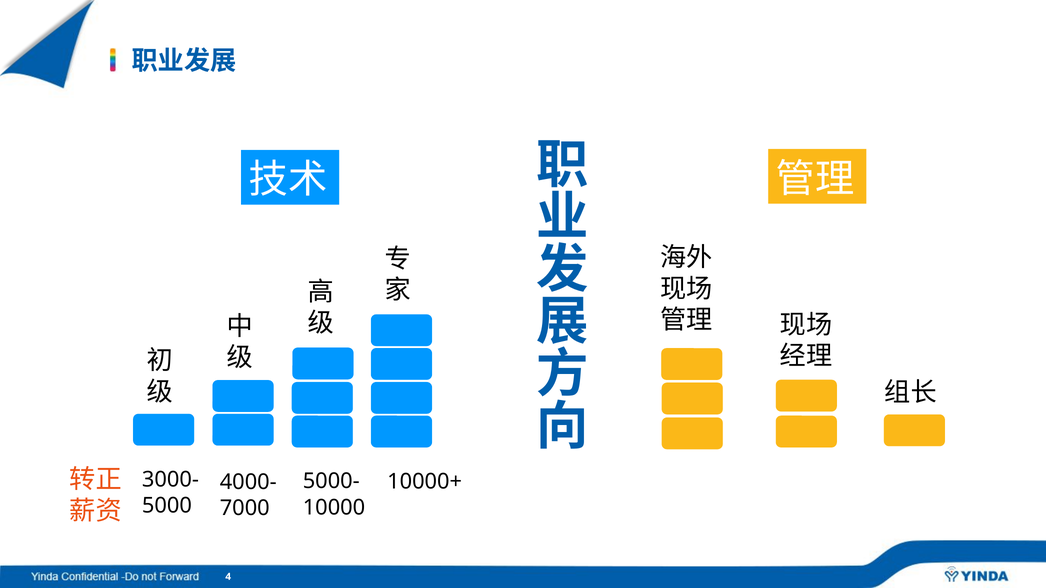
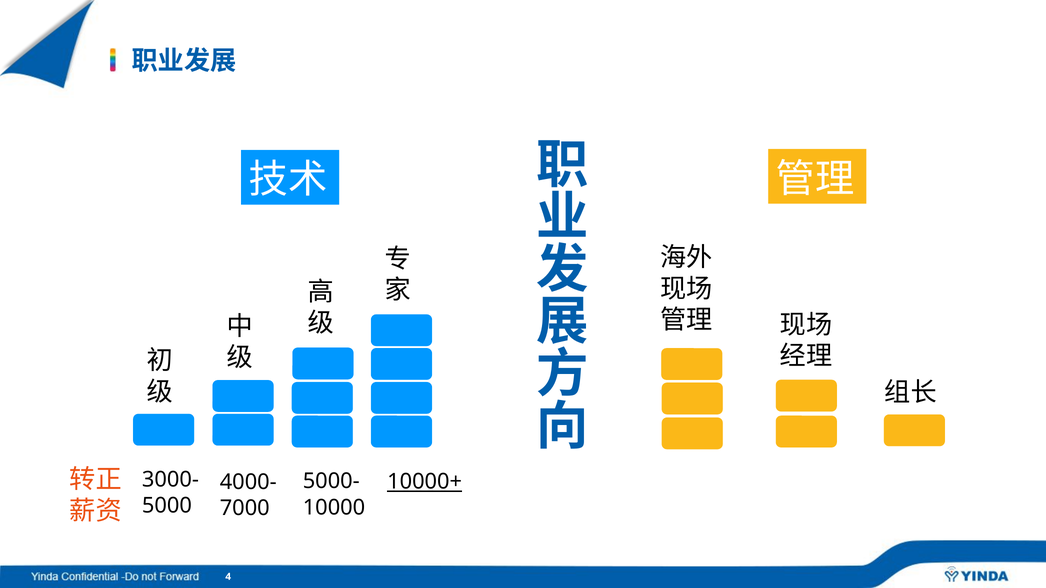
10000+ underline: none -> present (425, 482)
